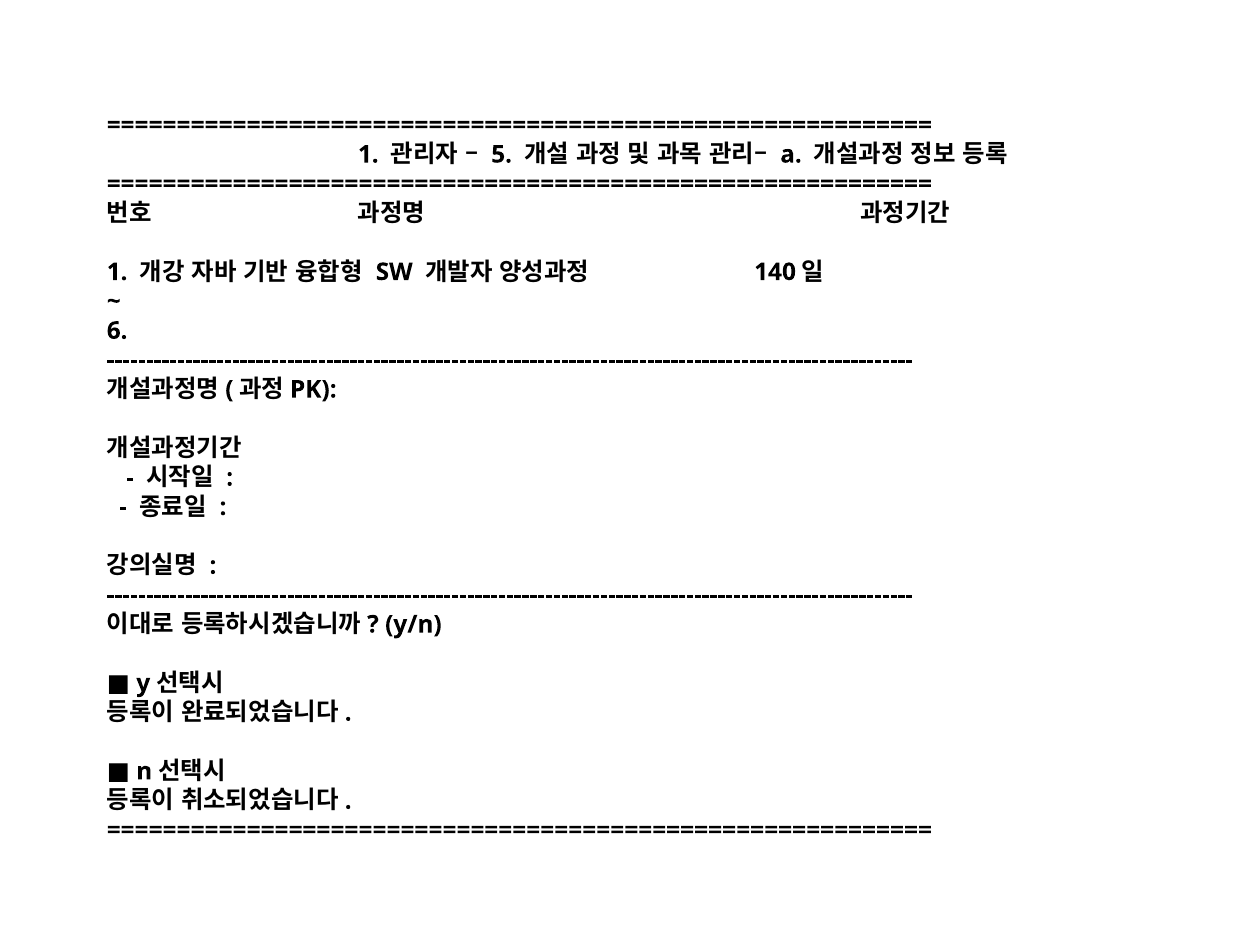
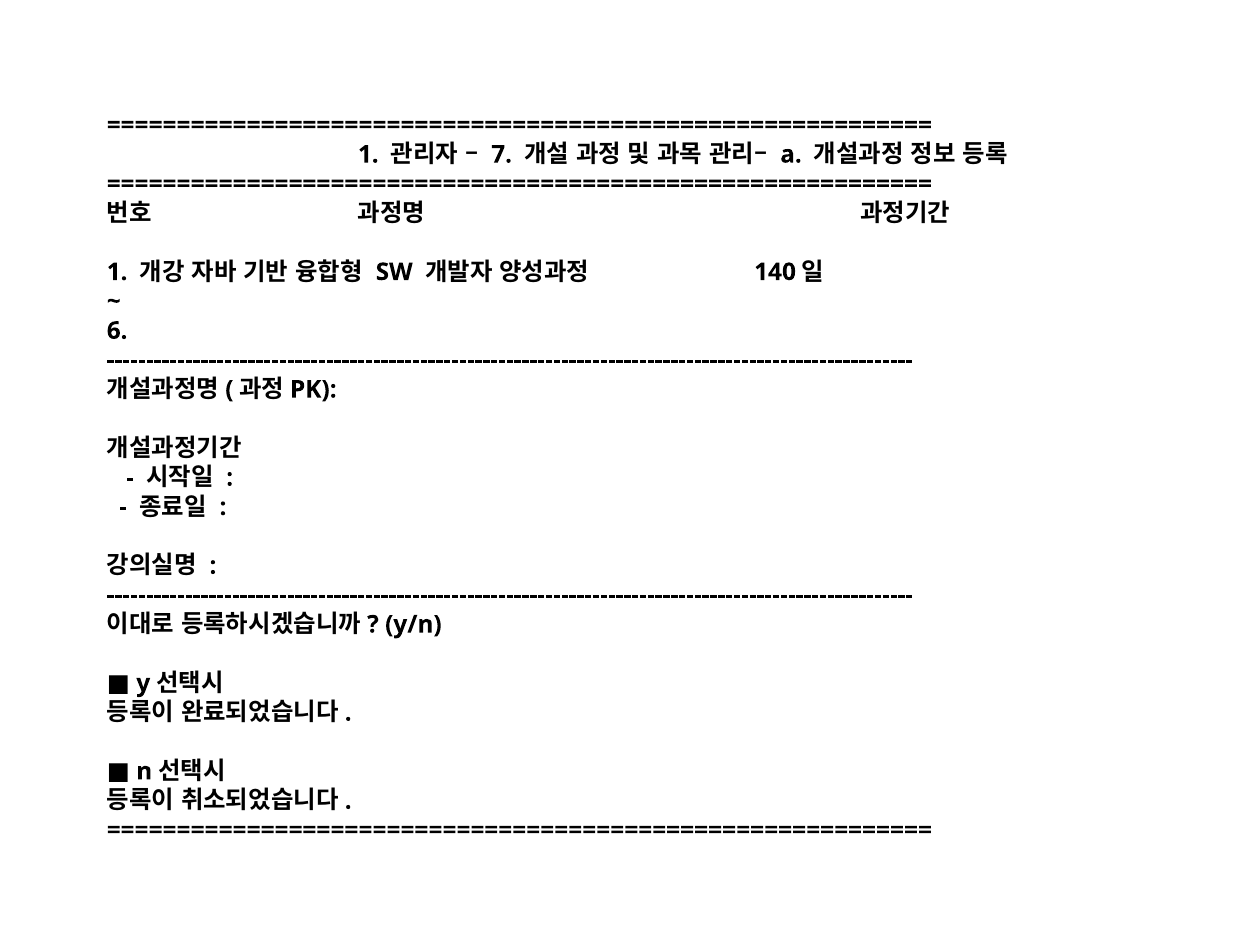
5: 5 -> 7 (502, 154)
